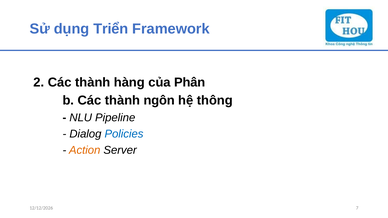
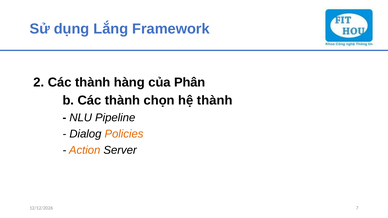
Triển: Triển -> Lắng (111, 29)
ngôn: ngôn -> chọn (159, 101)
hệ thông: thông -> thành (215, 101)
Policies colour: blue -> orange (124, 134)
